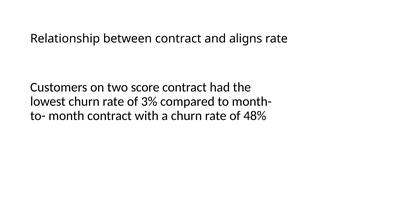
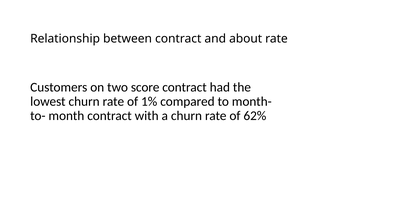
aligns: aligns -> about (246, 39)
3%: 3% -> 1% (149, 101)
48%: 48% -> 62% (255, 115)
